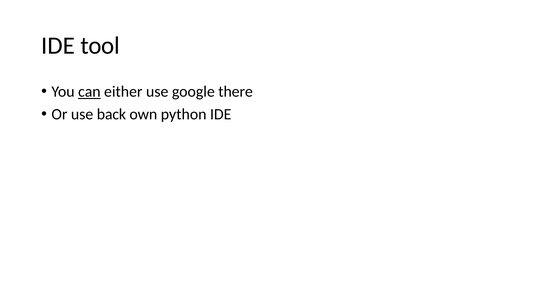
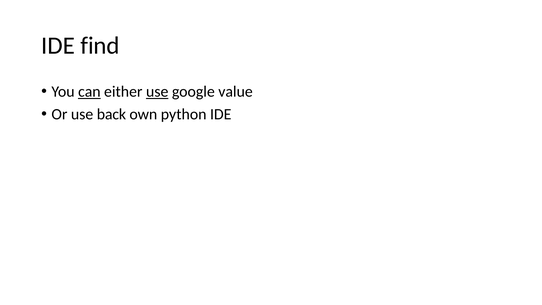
tool: tool -> find (100, 46)
use underline: none -> present (157, 92)
there: there -> value (236, 92)
